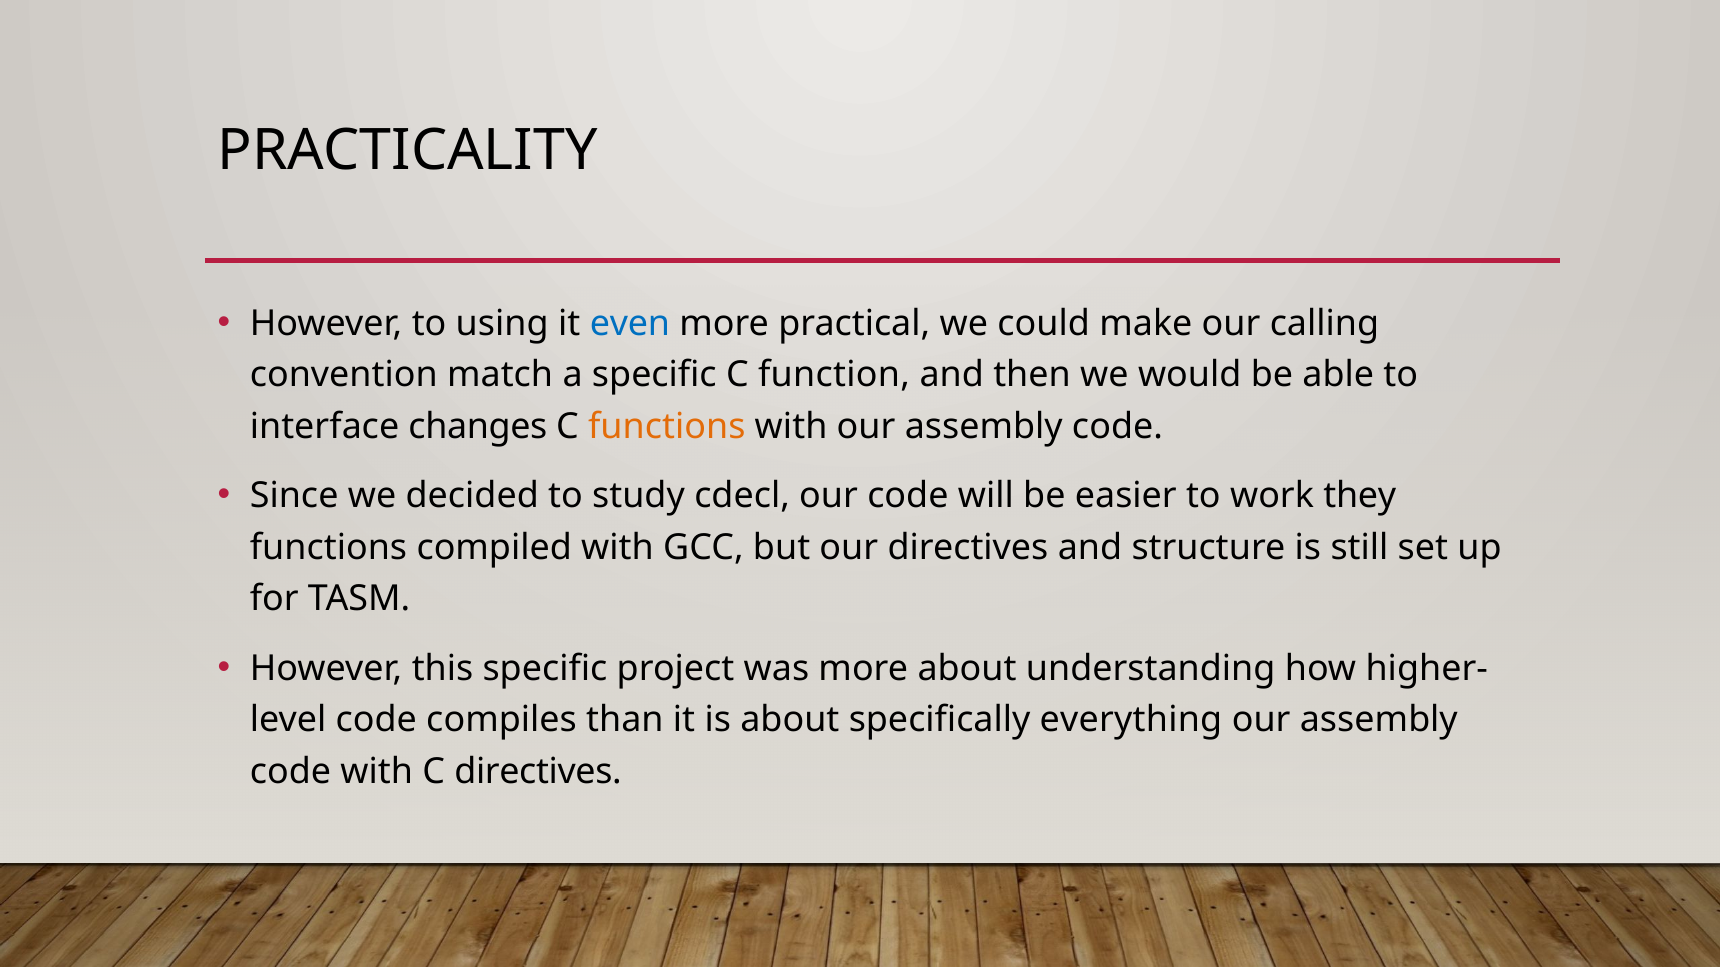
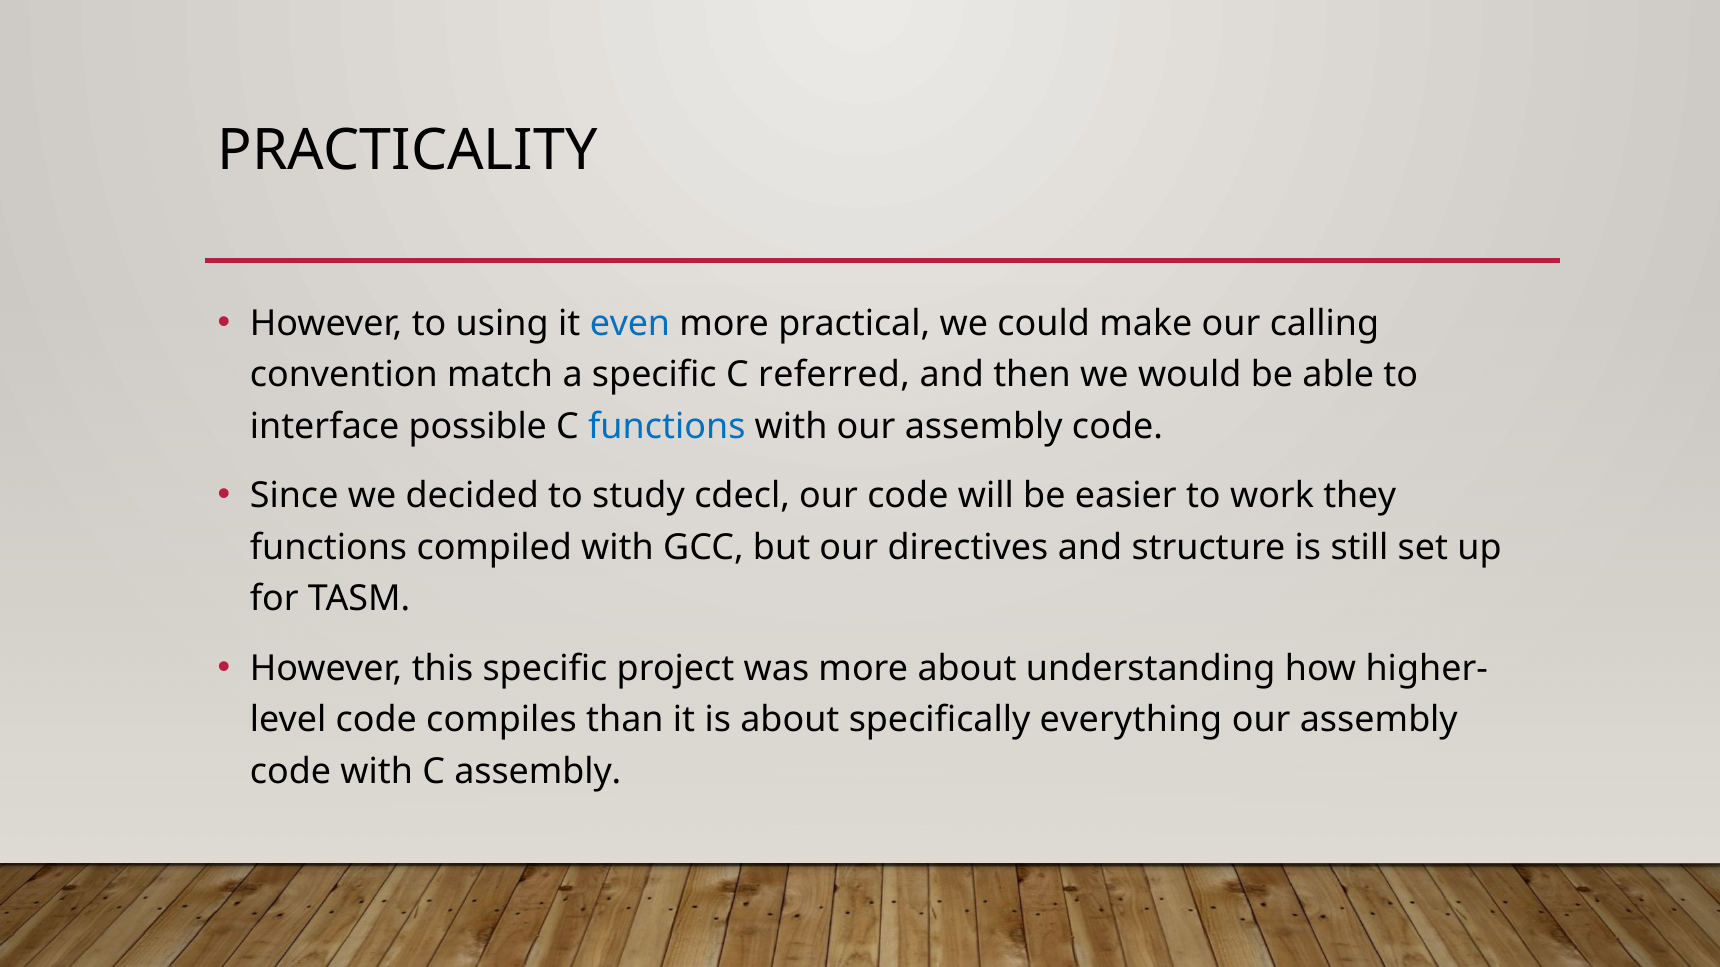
function: function -> referred (834, 375)
changes: changes -> possible (478, 427)
functions colour: orange -> blue (667, 427)
C directives: directives -> assembly (538, 772)
